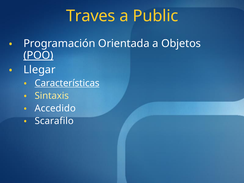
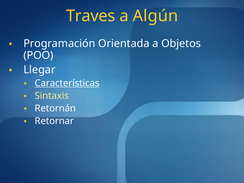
Public: Public -> Algún (155, 16)
POO underline: present -> none (38, 55)
Accedido: Accedido -> Retornán (55, 108)
Scarafilo: Scarafilo -> Retornar (54, 121)
